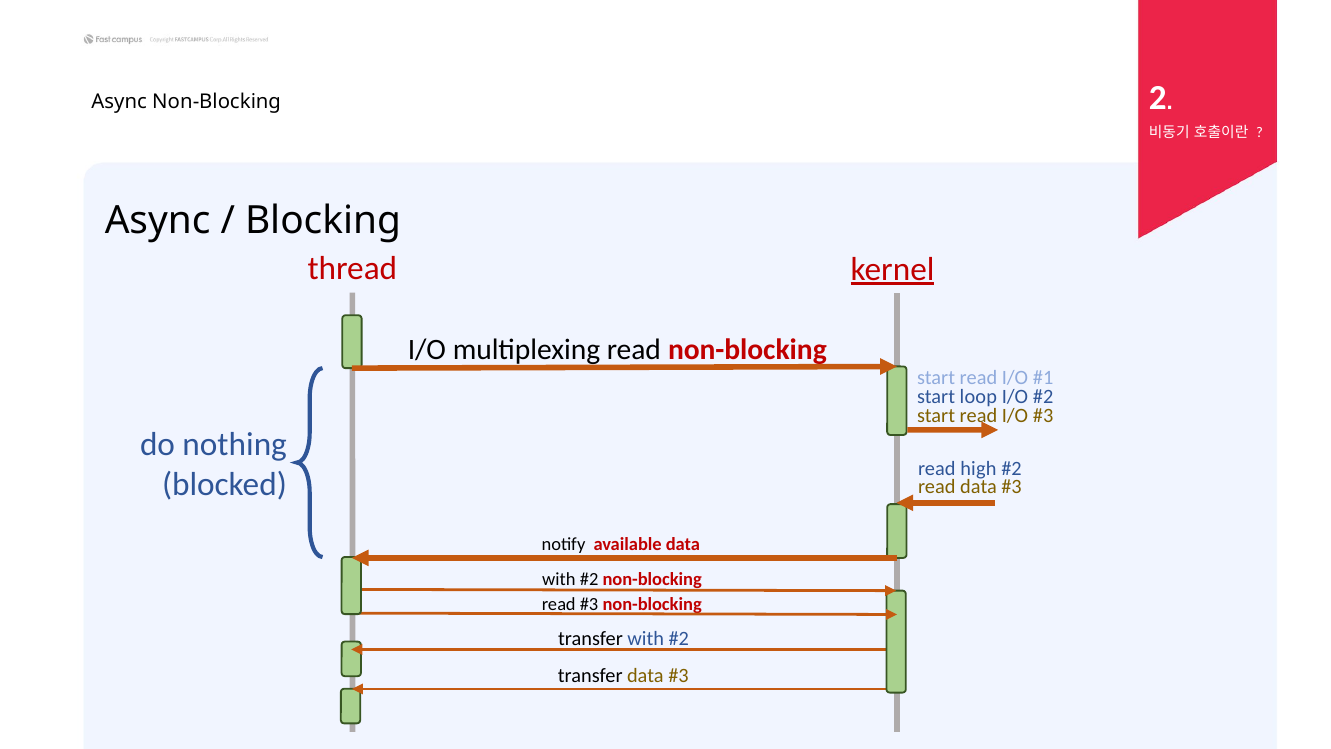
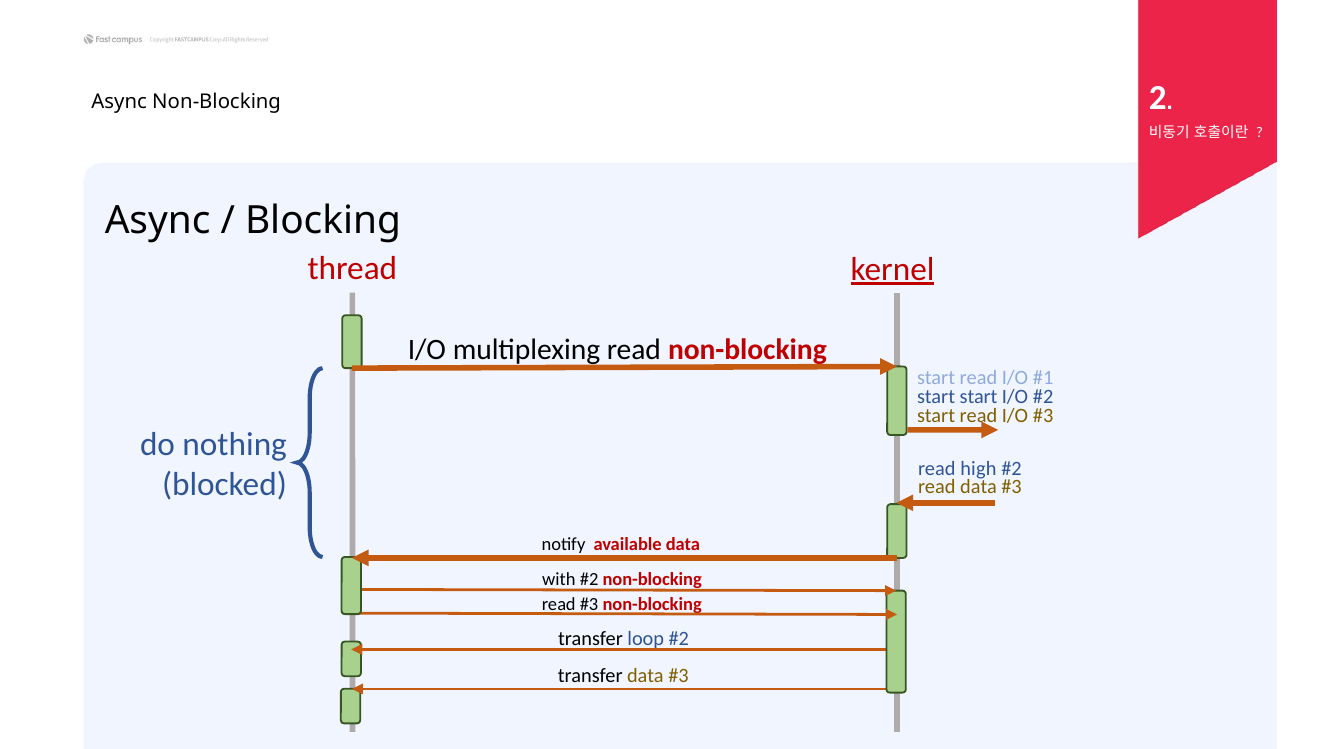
start loop: loop -> start (979, 396)
transfer with: with -> loop (646, 638)
